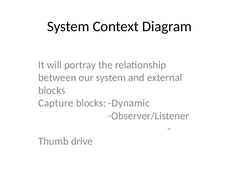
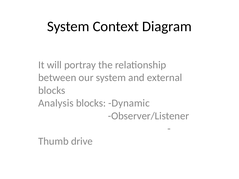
Capture: Capture -> Analysis (56, 103)
